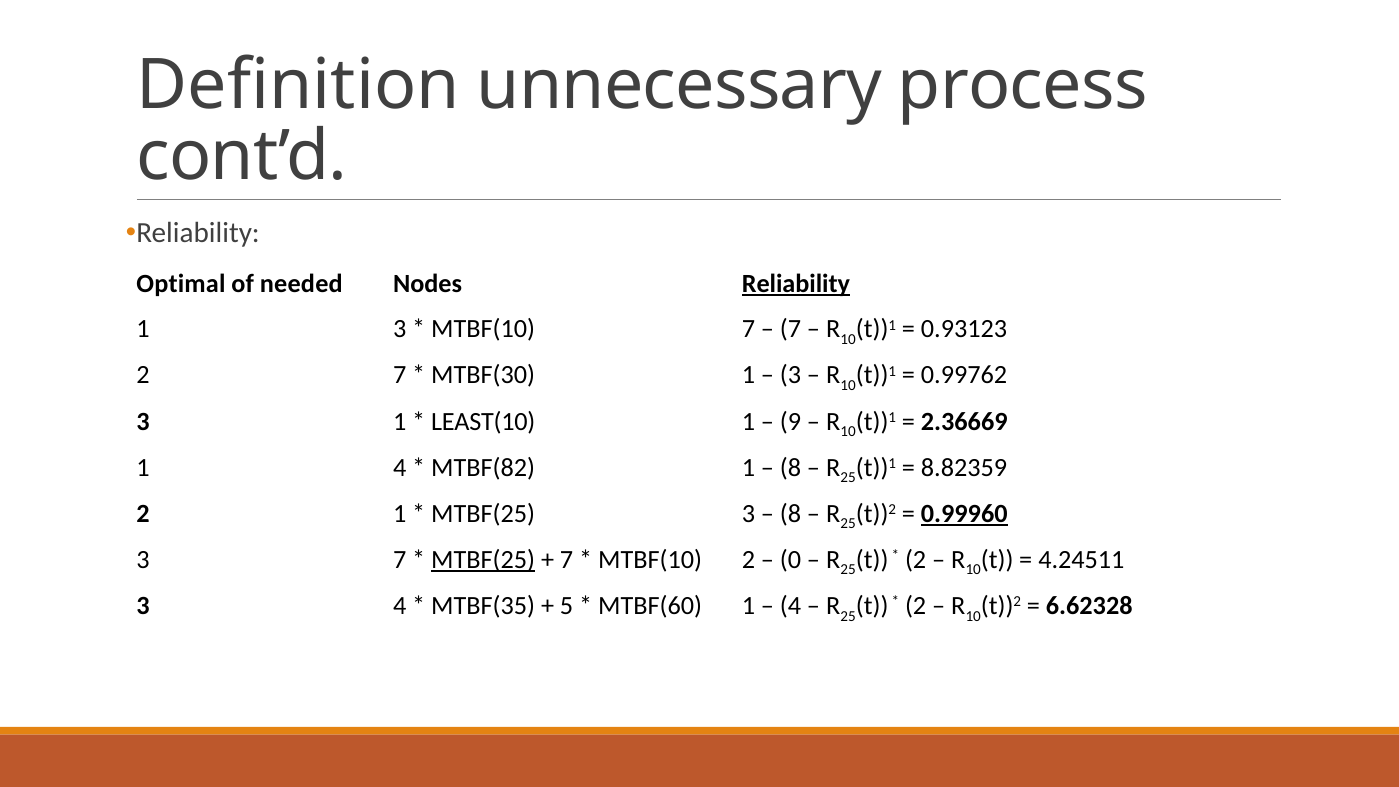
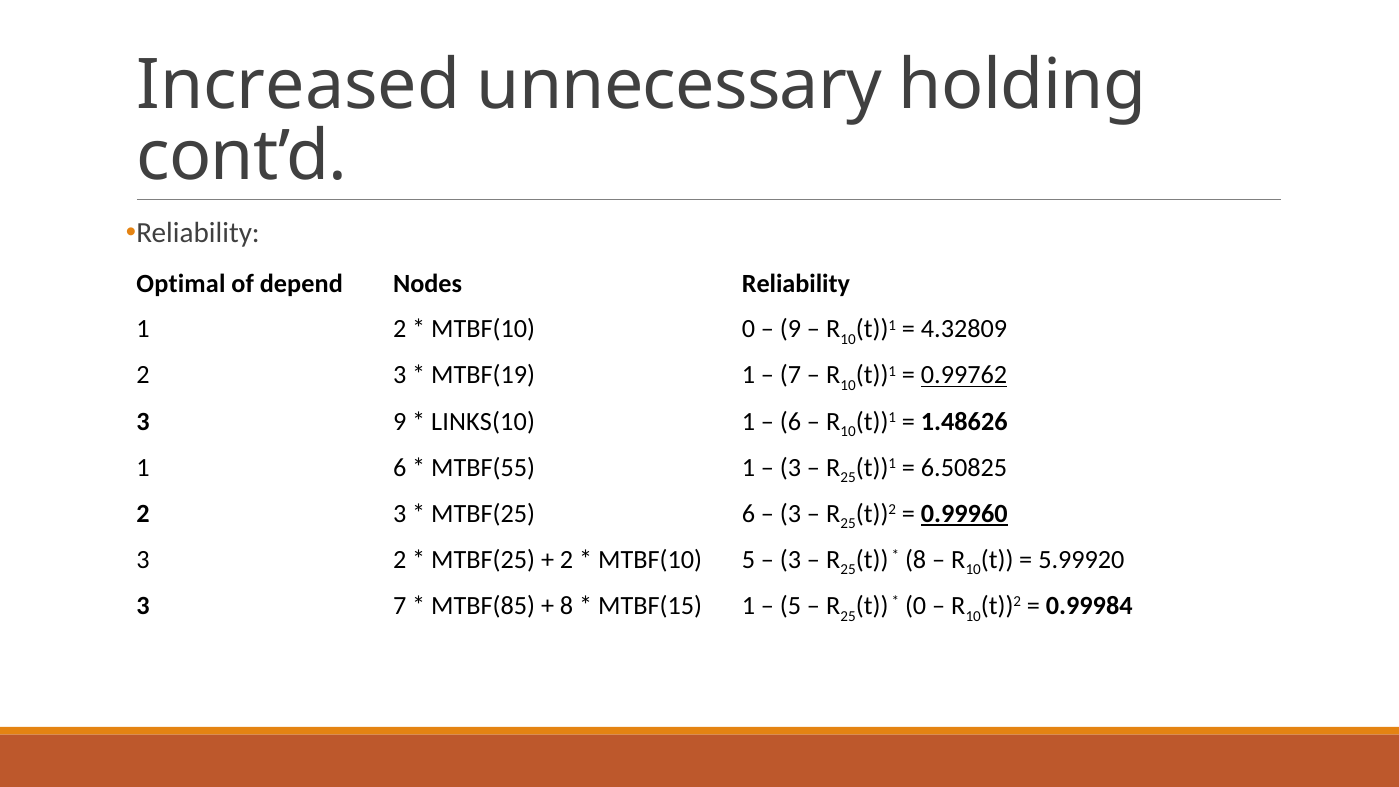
Definition: Definition -> Increased (298, 85)
process: process -> holding (1023, 85)
needed: needed -> depend (301, 284)
Reliability underline: present -> none (796, 284)
1 3: 3 -> 2 (400, 329)
MTBF(10 7: 7 -> 0 (748, 329)
7: 7 -> 9 (791, 329)
0.93123: 0.93123 -> 4.32809 (964, 329)
7: 7 -> 3 (400, 375)
MTBF(30: MTBF(30 -> MTBF(19 (483, 375)
3: 3 -> 7 (791, 375)
0.99762 underline: none -> present (964, 375)
3 1: 1 -> 9 (400, 421)
LEAST(10: LEAST(10 -> LINKS(10 (483, 421)
9: 9 -> 6 (791, 421)
2.36669: 2.36669 -> 1.48626 (964, 421)
1 4: 4 -> 6 (400, 468)
MTBF(82: MTBF(82 -> MTBF(55 (483, 468)
8: 8 -> 3 (791, 468)
8.82359: 8.82359 -> 6.50825 (964, 468)
1: 1 -> 3 (400, 514)
MTBF(25 3: 3 -> 6 (748, 514)
8: 8 -> 3 (791, 514)
3 7: 7 -> 2 (400, 560)
MTBF(25 underline: present -> none (483, 560)
7: 7 -> 2 (567, 560)
MTBF(10 2: 2 -> 5 (748, 560)
0: 0 -> 3 (791, 560)
2: 2 -> 8 (916, 560)
4.24511: 4.24511 -> 5.99920 (1081, 560)
3 4: 4 -> 7 (400, 606)
MTBF(35: MTBF(35 -> MTBF(85 (483, 606)
5: 5 -> 8 (567, 606)
MTBF(60: MTBF(60 -> MTBF(15 (650, 606)
4: 4 -> 5 (791, 606)
2: 2 -> 0 (916, 606)
6.62328: 6.62328 -> 0.99984 (1089, 606)
